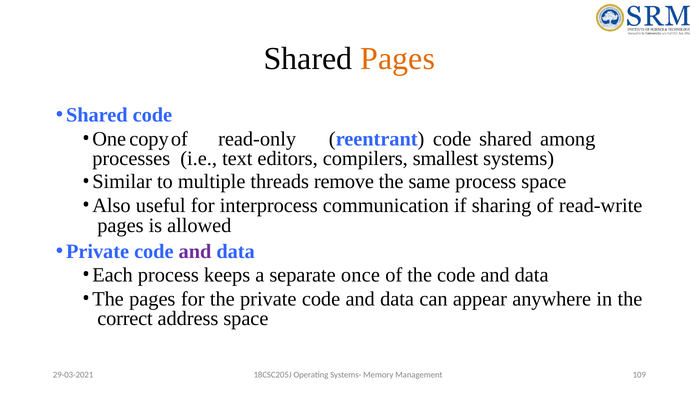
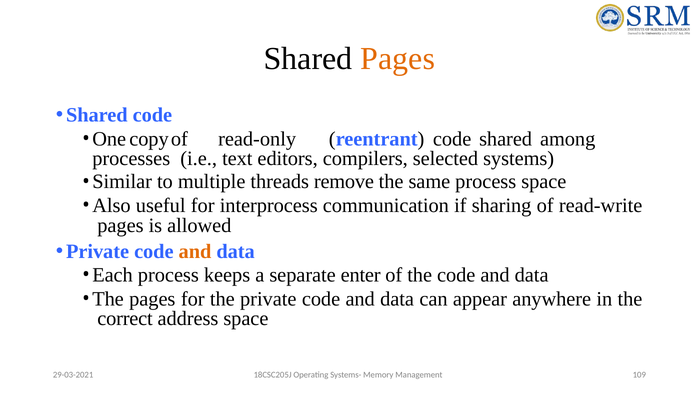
smallest: smallest -> selected (445, 159)
and colour: purple -> orange (195, 252)
once: once -> enter (361, 275)
